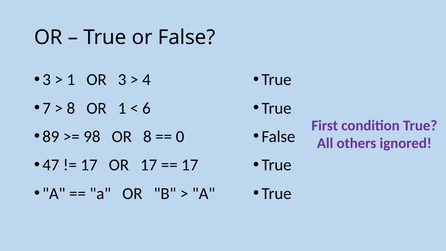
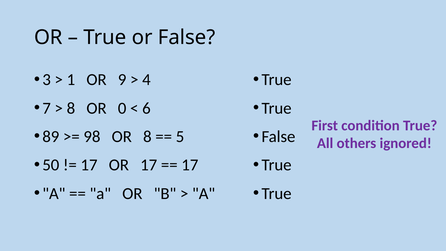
OR 3: 3 -> 9 (122, 80)
OR 1: 1 -> 0 (122, 108)
0: 0 -> 5 (180, 137)
47: 47 -> 50 (51, 165)
